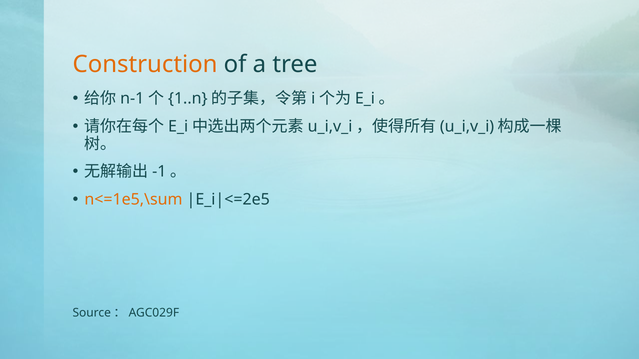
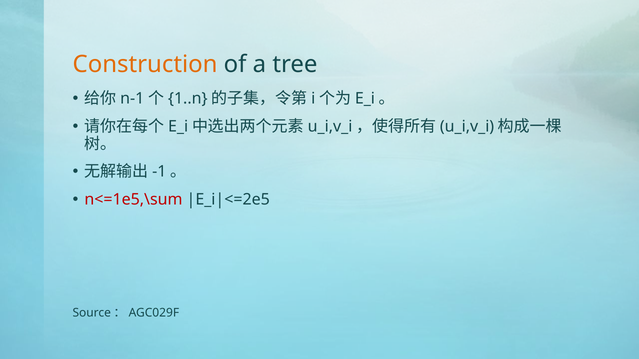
n<=1e5,\sum colour: orange -> red (133, 200)
